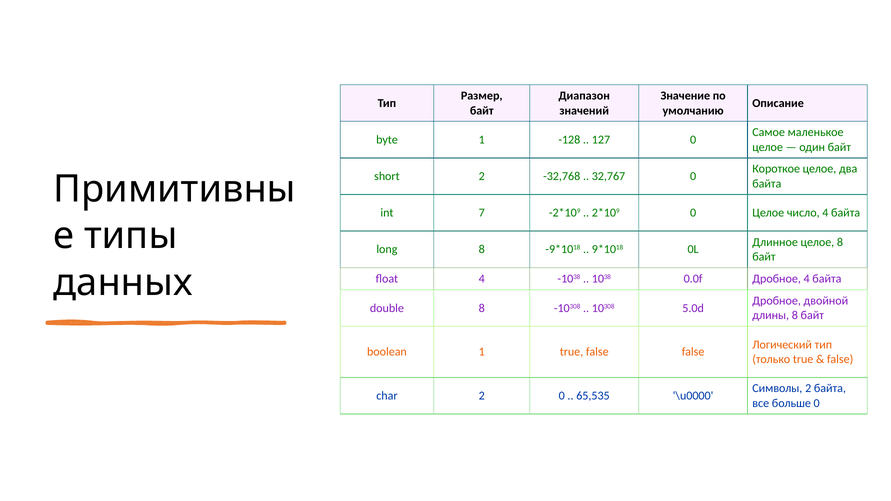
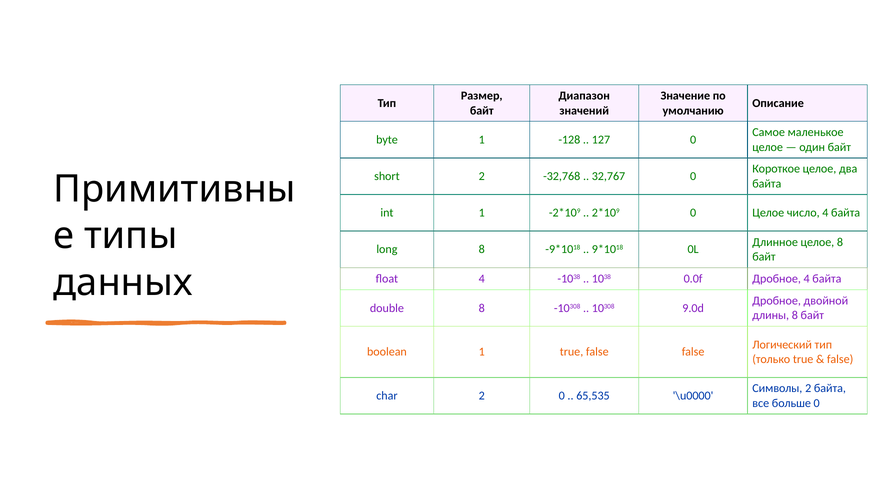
int 7: 7 -> 1 (482, 213)
5.0d: 5.0d -> 9.0d (693, 308)
